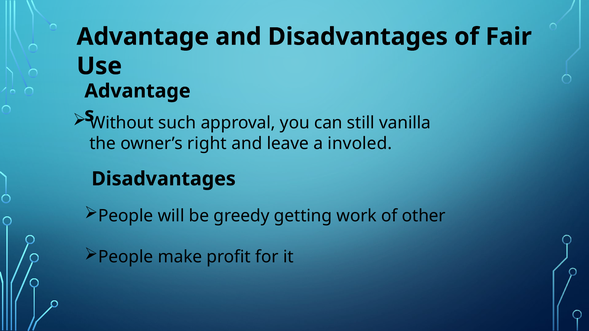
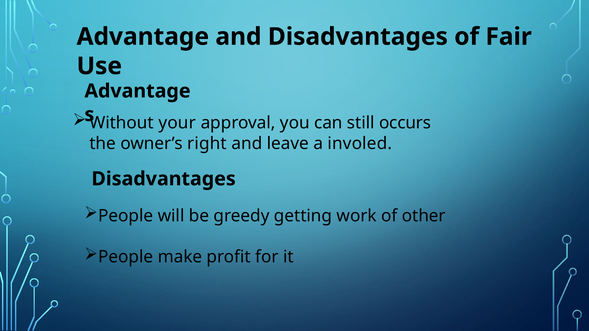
such: such -> your (177, 123)
vanilla: vanilla -> occurs (405, 123)
